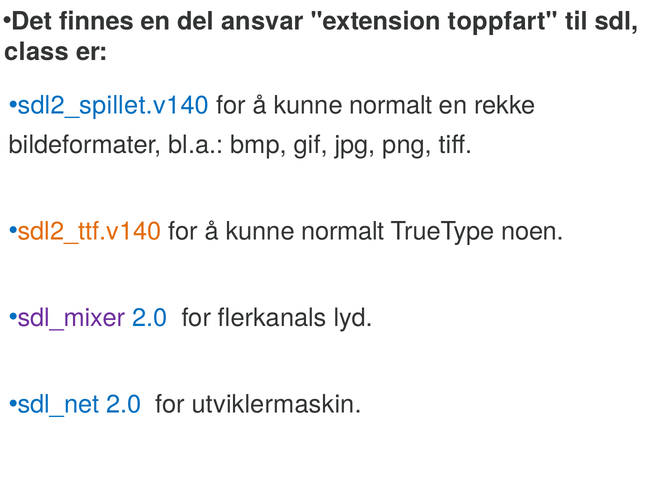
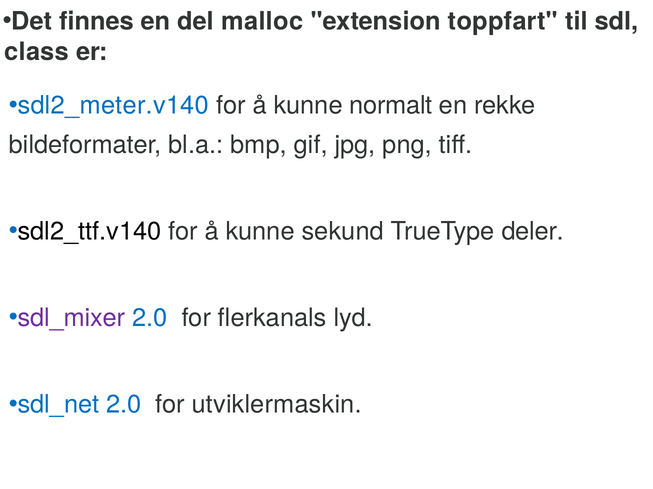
ansvar: ansvar -> malloc (262, 21)
sdl2_spillet.v140: sdl2_spillet.v140 -> sdl2_meter.v140 (113, 106)
sdl2_ttf.v140 colour: orange -> black (90, 232)
normalt: normalt -> sekund (343, 232)
noen: noen -> deler (533, 232)
